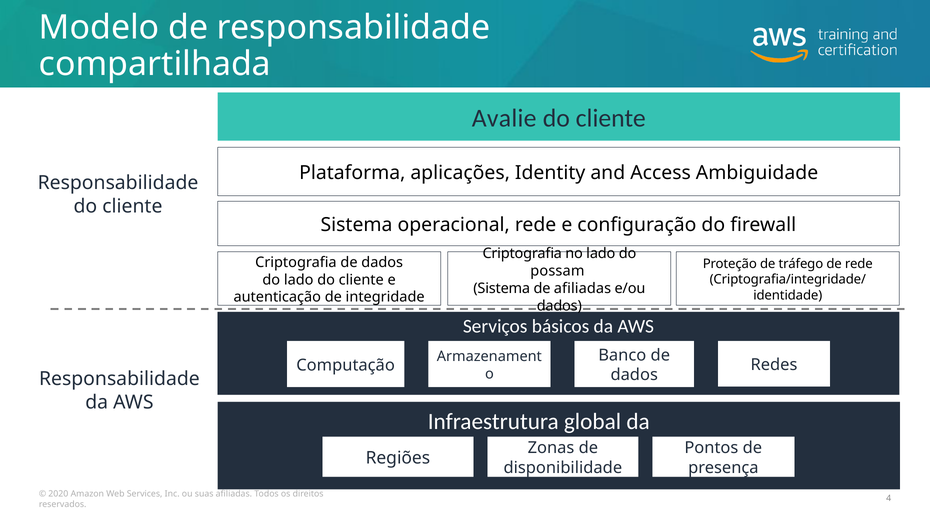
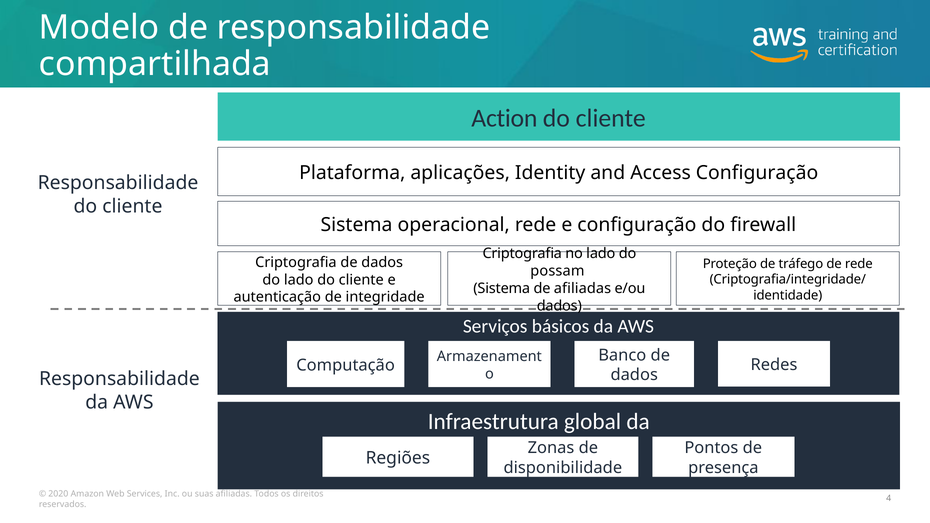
Avalie: Avalie -> Action (504, 118)
Access Ambiguidade: Ambiguidade -> Configuração (757, 173)
